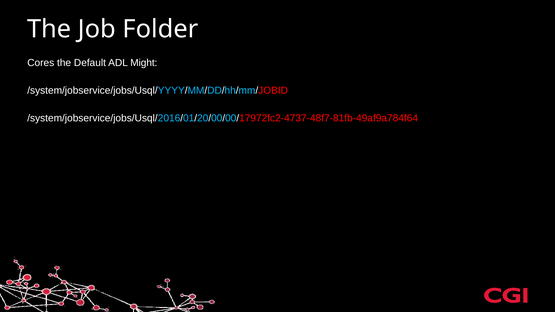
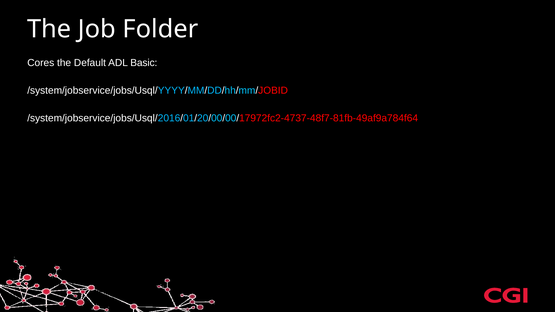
Might: Might -> Basic (144, 63)
